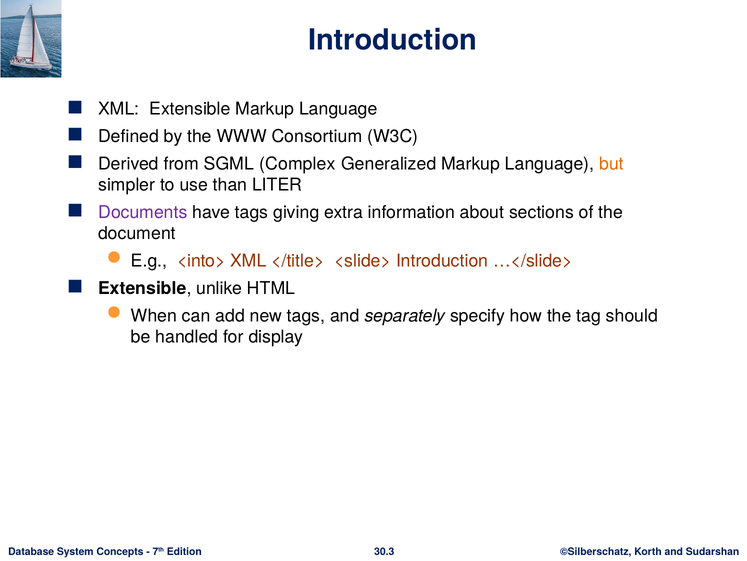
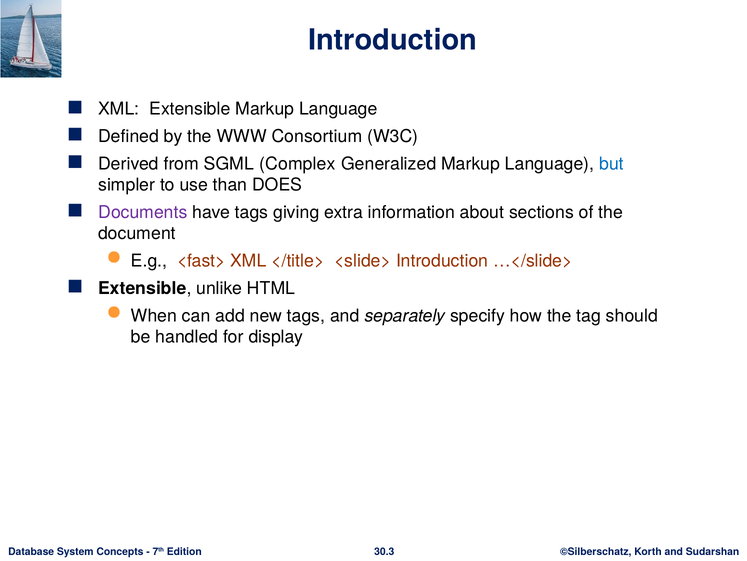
but colour: orange -> blue (611, 164)
LITER: LITER -> DOES (277, 185)
<into>: <into> -> <fast> (201, 261)
